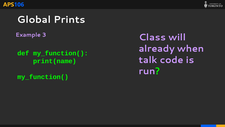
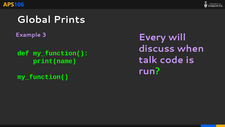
Class: Class -> Every (152, 37)
already: already -> discuss (157, 48)
